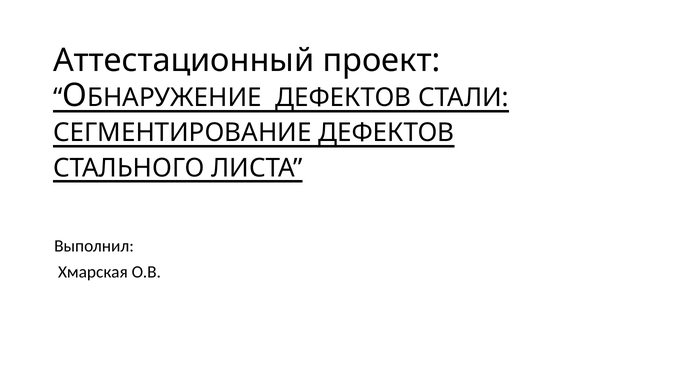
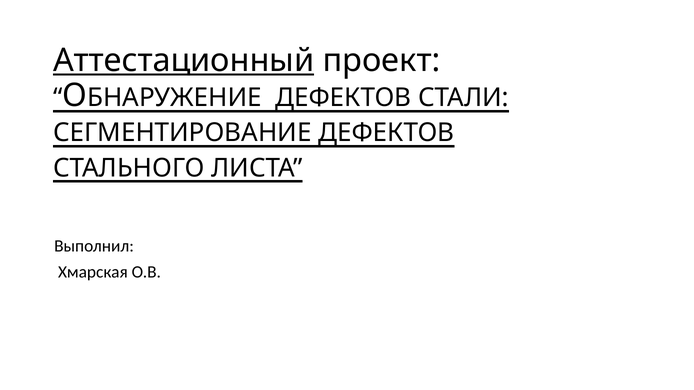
Аттестационный underline: none -> present (184, 61)
